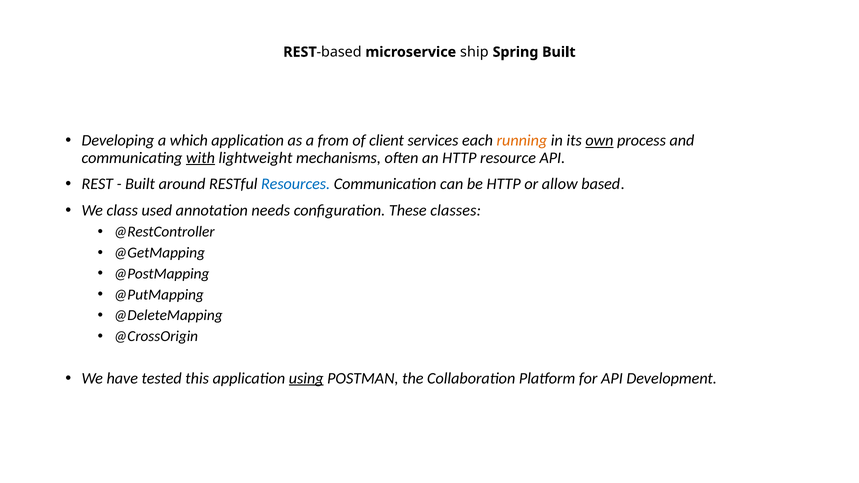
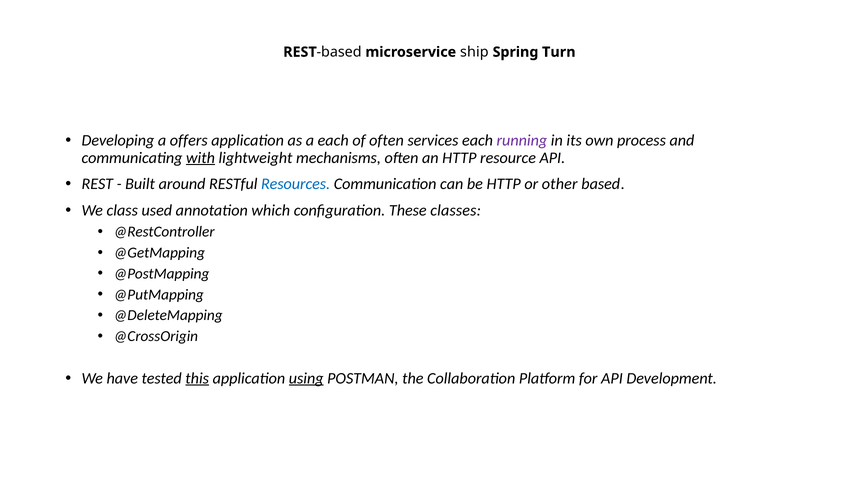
Spring Built: Built -> Turn (559, 52)
which: which -> offers (189, 140)
a from: from -> each (333, 140)
of client: client -> often (387, 140)
running colour: orange -> purple (522, 140)
own underline: present -> none (599, 140)
allow: allow -> other (560, 184)
needs: needs -> which (271, 211)
this underline: none -> present (197, 378)
